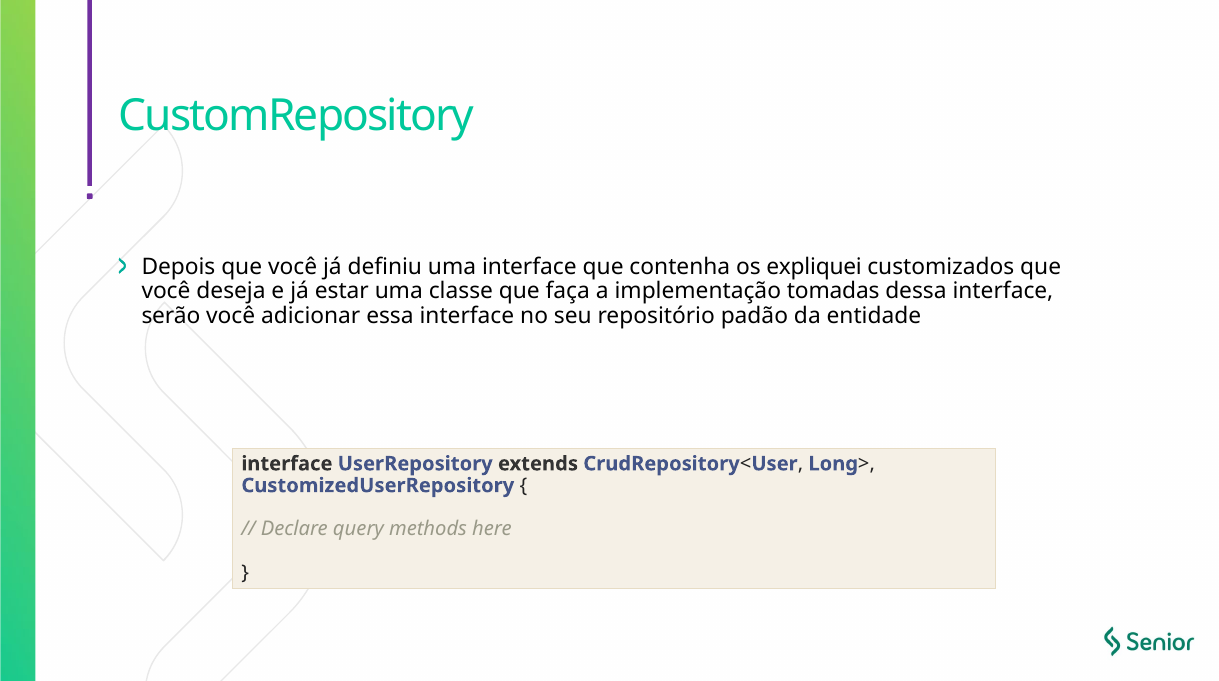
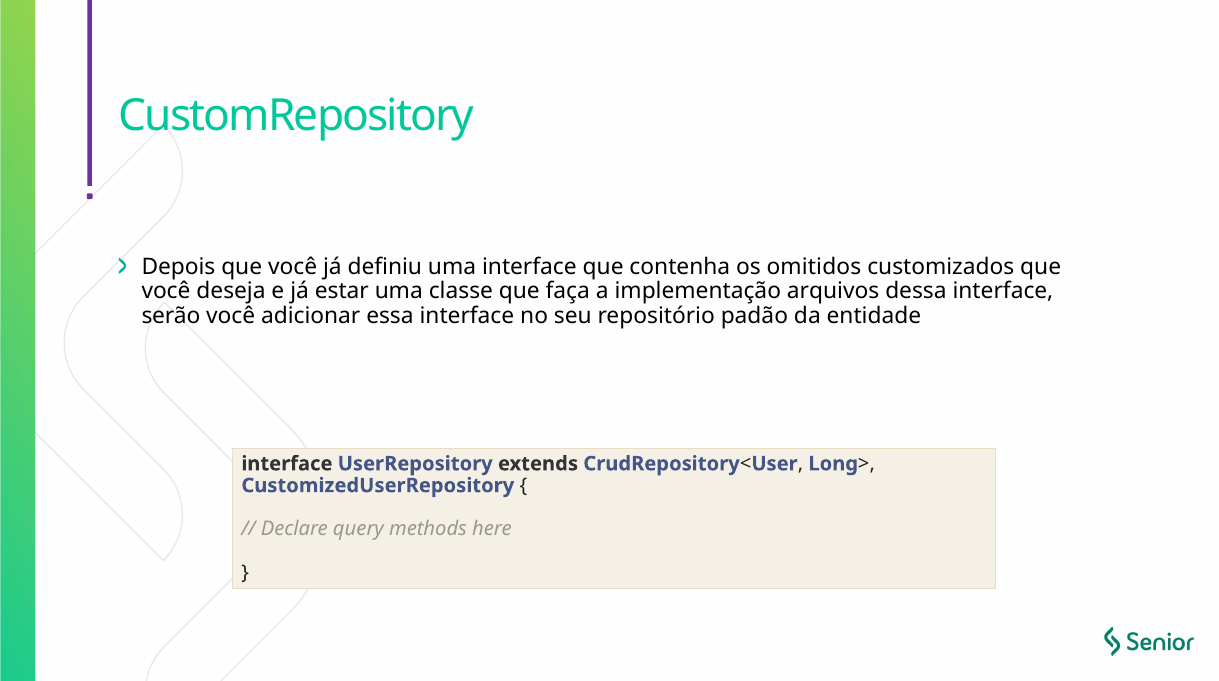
expliquei: expliquei -> omitidos (814, 267)
tomadas: tomadas -> arquivos (833, 291)
